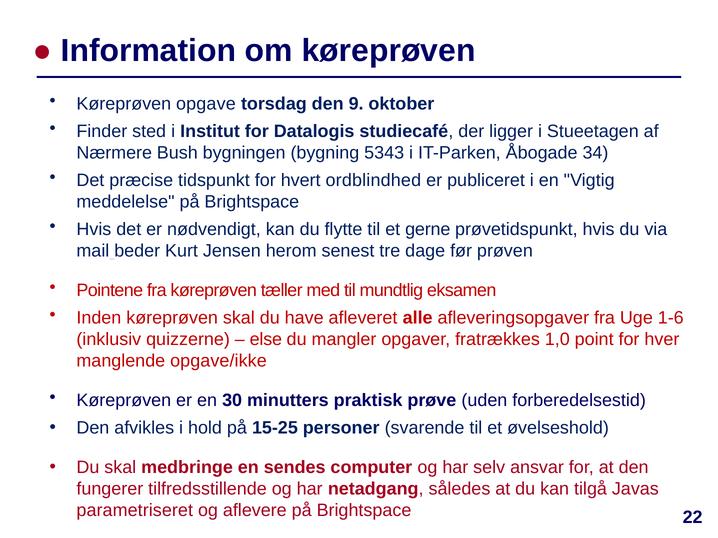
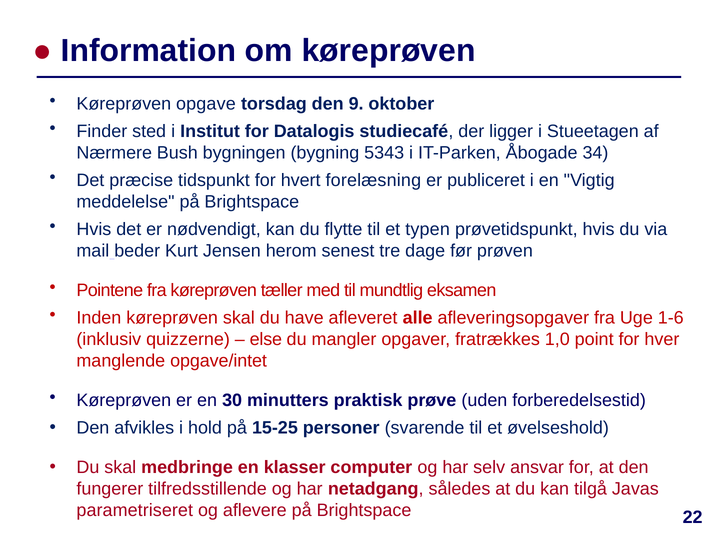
ordblindhed: ordblindhed -> forelæsning (373, 181)
gerne: gerne -> typen (428, 230)
opgave/ikke: opgave/ikke -> opgave/intet (219, 361)
sendes: sendes -> klasser (295, 468)
